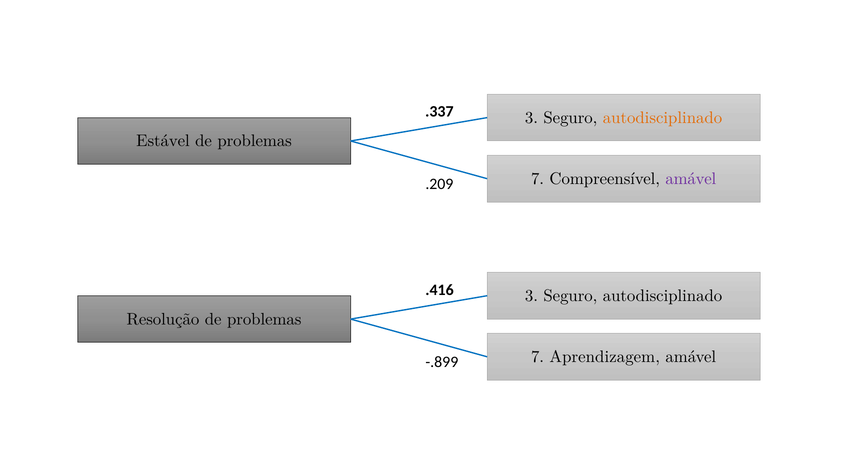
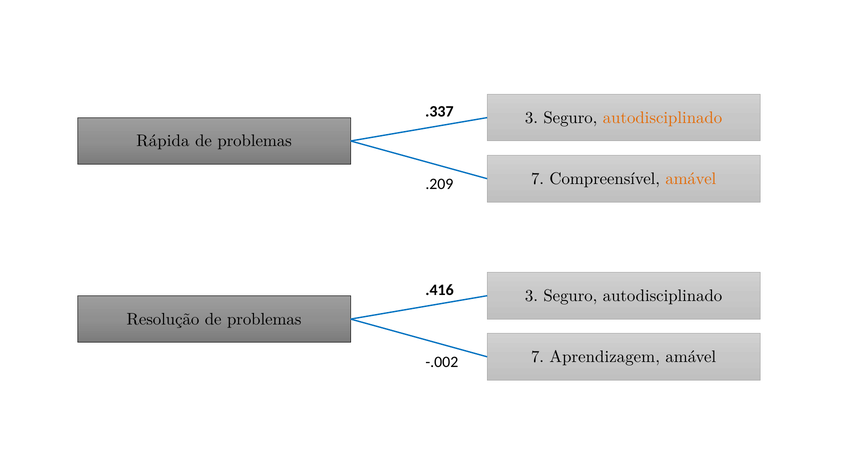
Estável: Estável -> Rápida (163, 141)
amável colour: purple -> orange (691, 179)
-.899: -.899 -> -.002 (442, 362)
